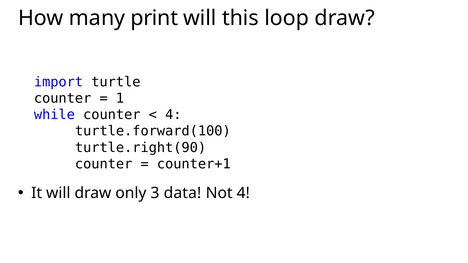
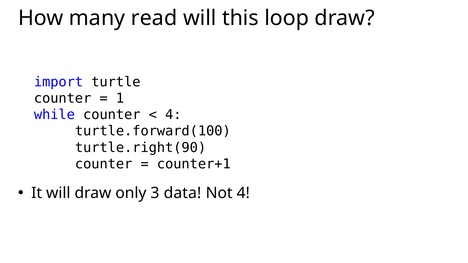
print: print -> read (154, 18)
